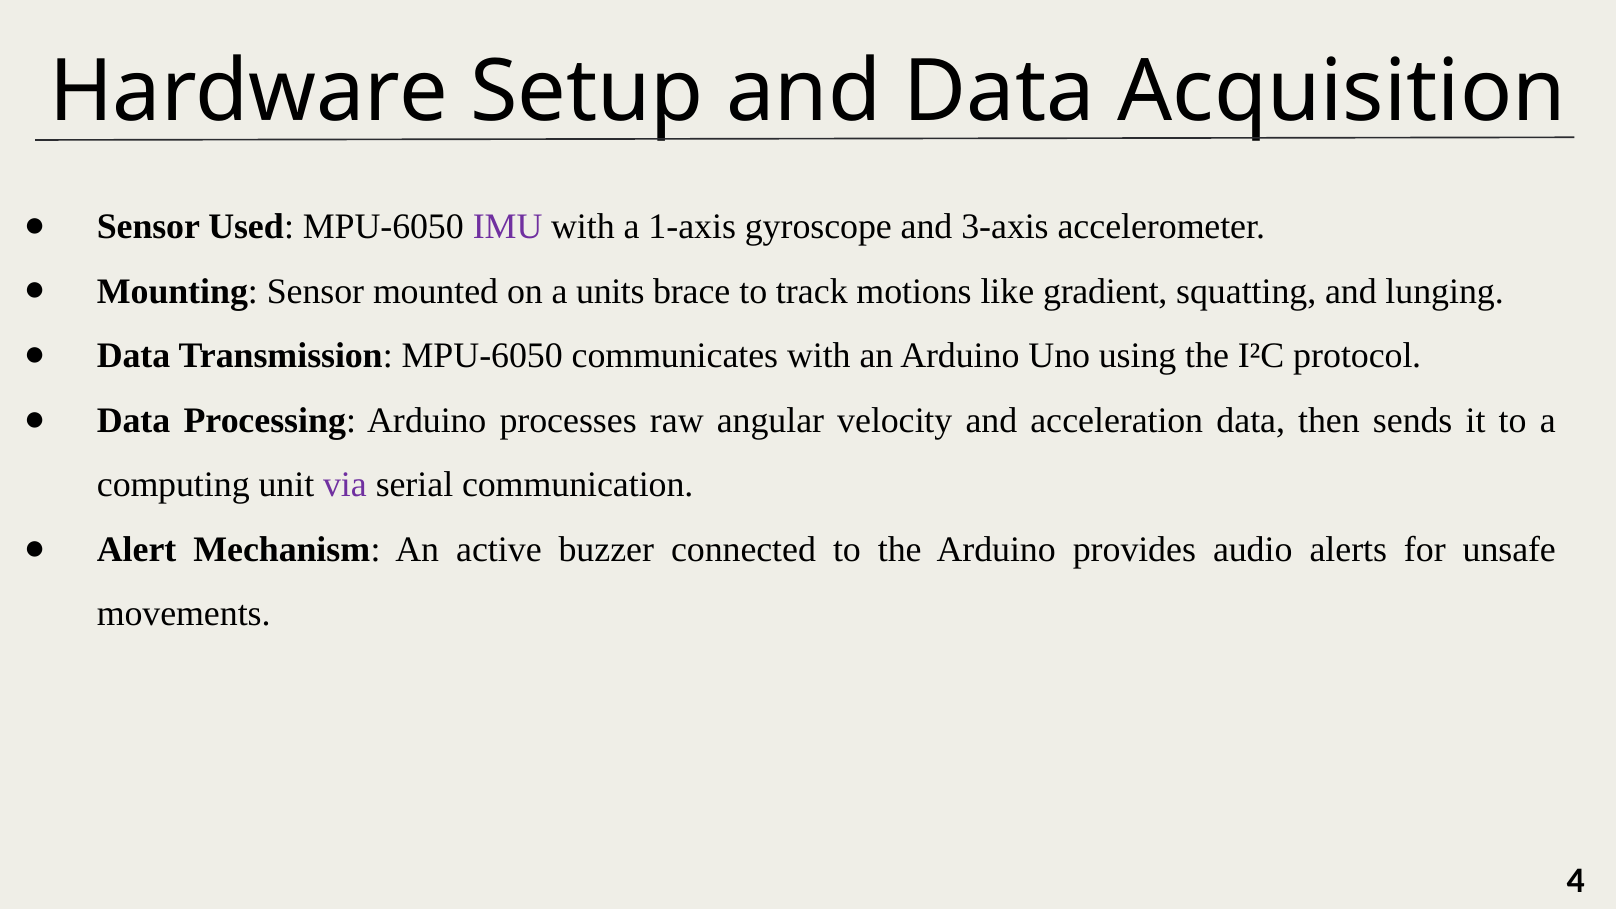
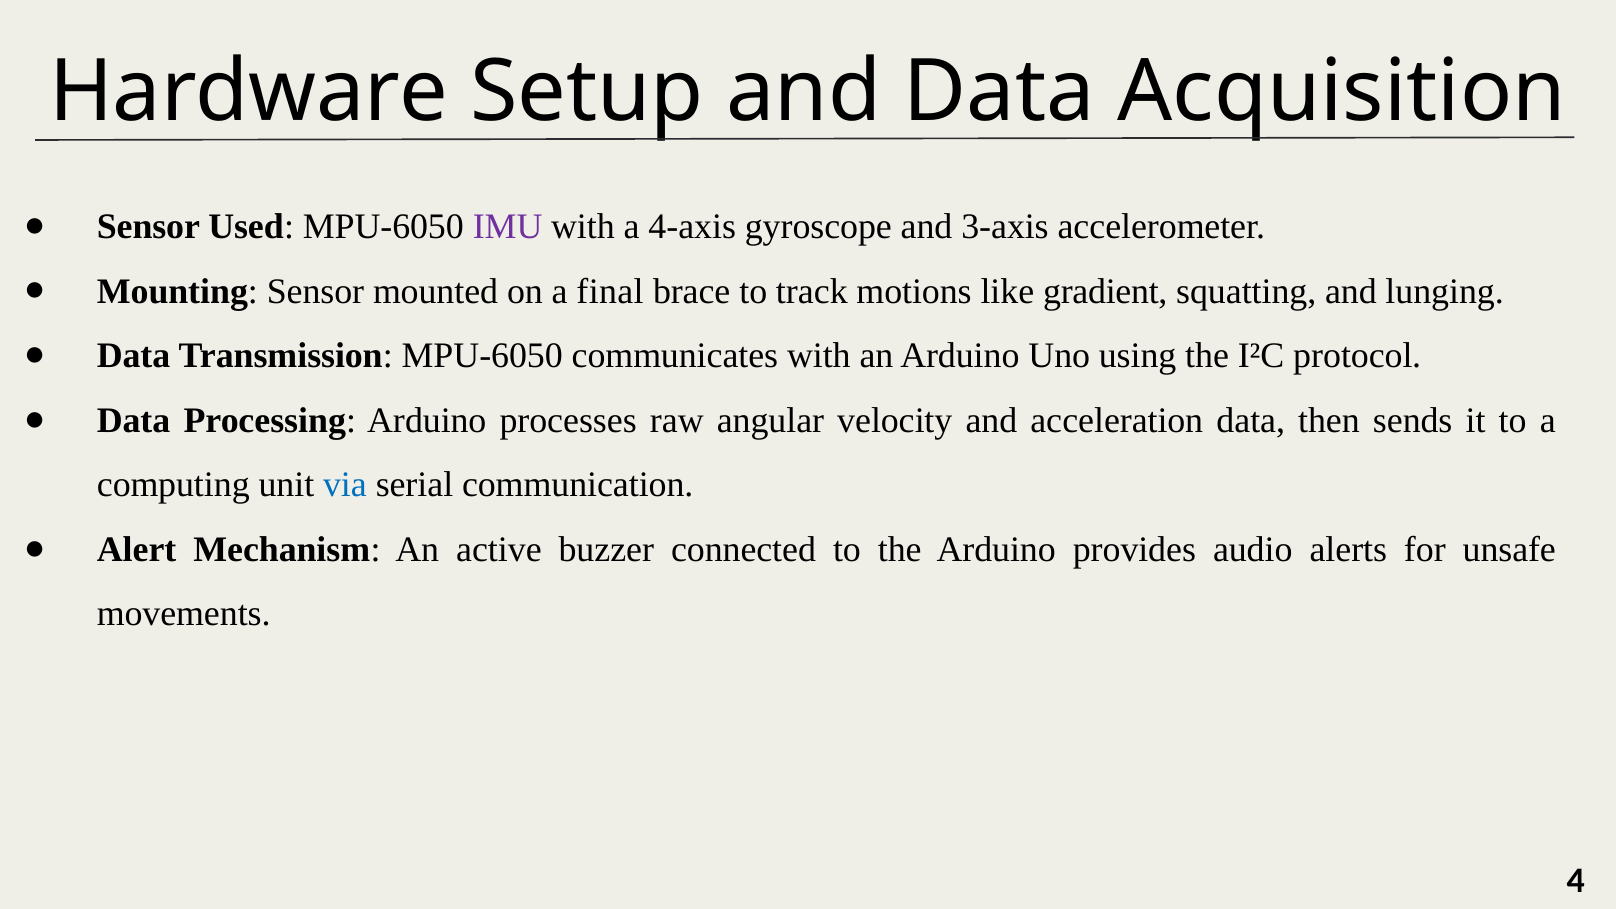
1-axis: 1-axis -> 4-axis (692, 227)
units: units -> final (610, 291)
via colour: purple -> blue (345, 485)
